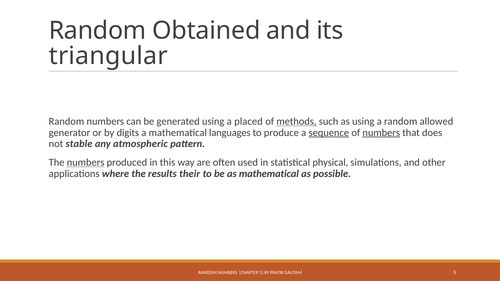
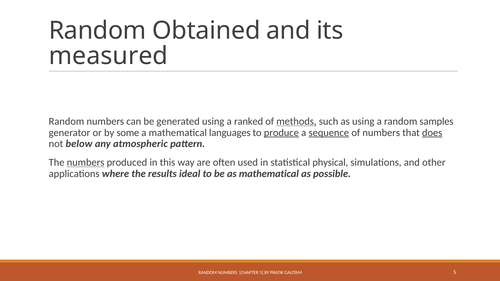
triangular: triangular -> measured (108, 56)
placed: placed -> ranked (249, 121)
allowed: allowed -> samples (437, 121)
digits: digits -> some (128, 133)
produce underline: none -> present (281, 133)
numbers underline: present -> none (381, 133)
does underline: none -> present (432, 133)
stable: stable -> below (79, 144)
their: their -> ideal (190, 174)
